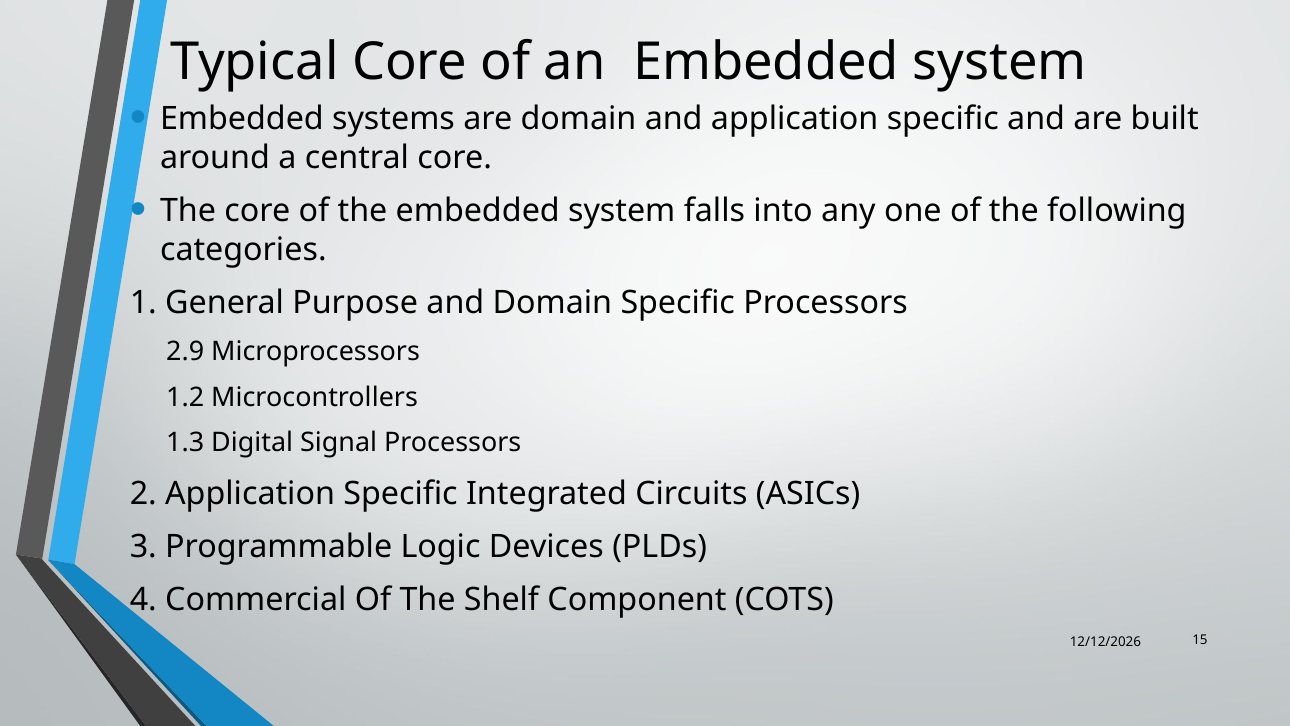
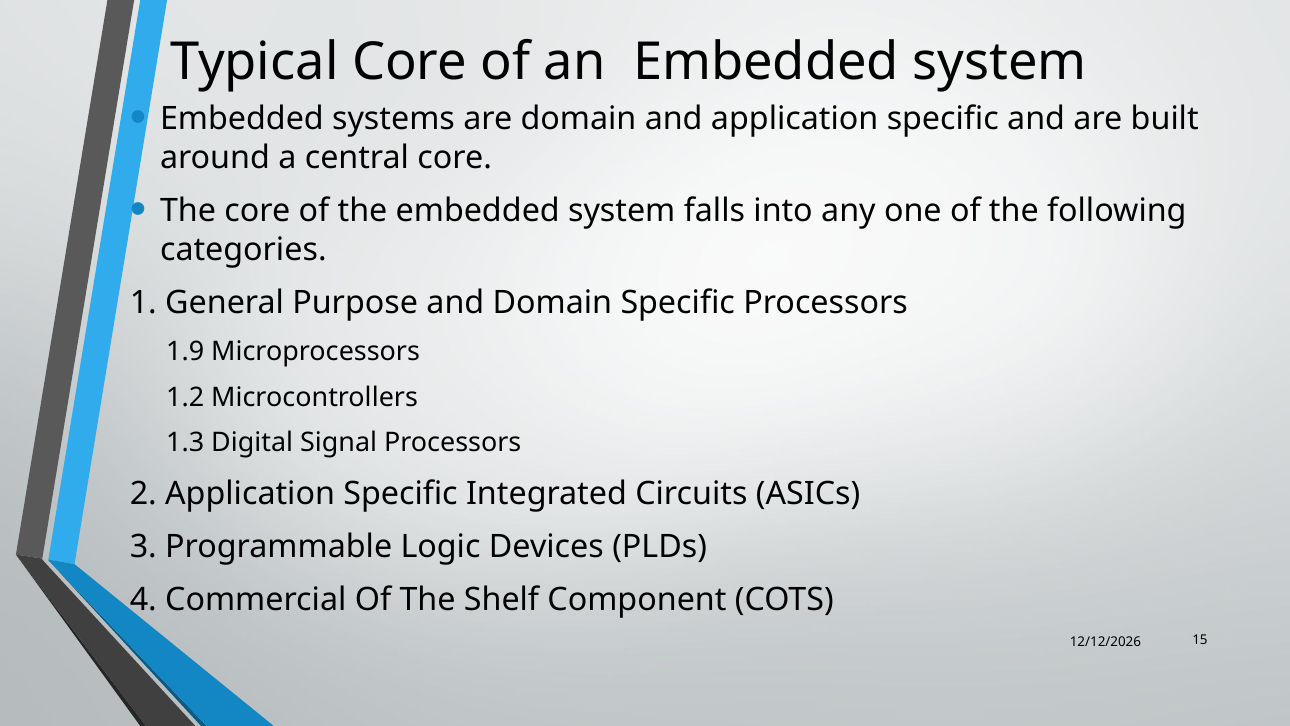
2.9: 2.9 -> 1.9 (185, 351)
